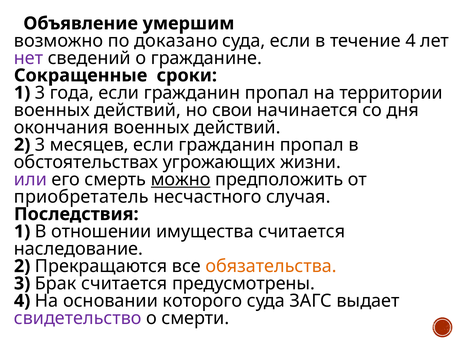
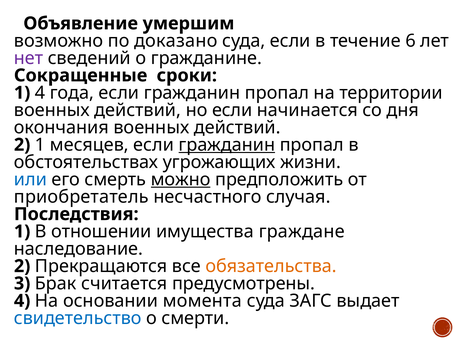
течение 4: 4 -> 6 (411, 41)
1 3: 3 -> 4 (40, 93)
но свои: свои -> если (232, 110)
2 3: 3 -> 1 (40, 145)
гражданин underline: none -> present (227, 145)
или colour: purple -> blue (30, 179)
имущества считается: считается -> граждане (302, 231)
которого: которого -> момента (202, 301)
свидетельство colour: purple -> blue (78, 318)
